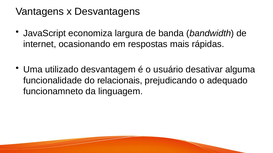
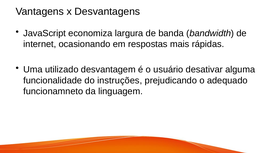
relacionais: relacionais -> instruções (120, 81)
